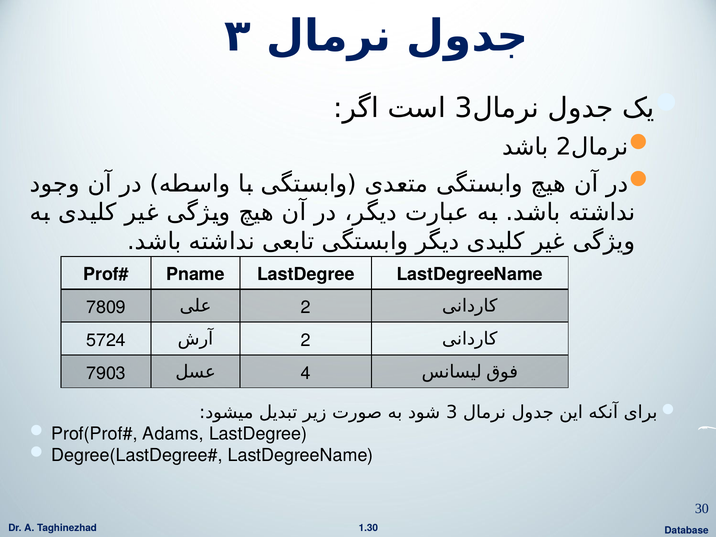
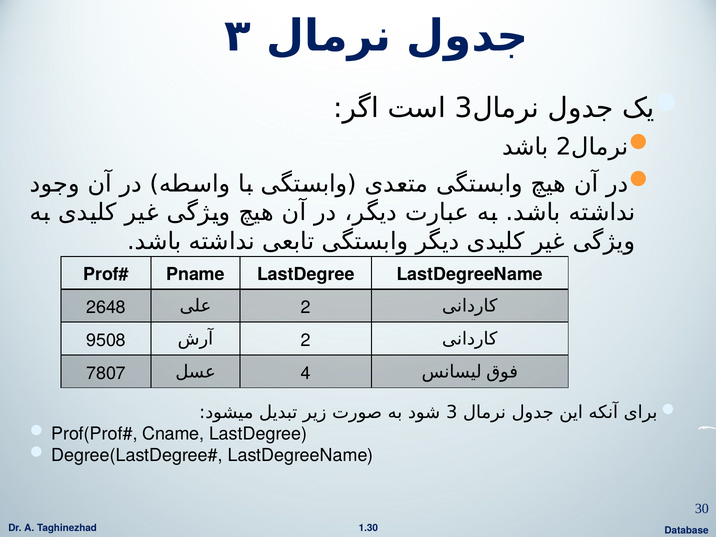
7809: 7809 -> 2648 (106, 308)
5724: 5724 -> 9508 (106, 340)
7903: 7903 -> 7807 (106, 373)
Adams: Adams -> Cname (173, 434)
